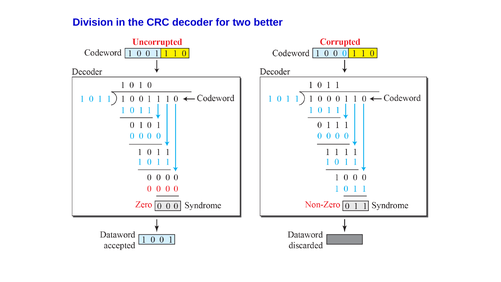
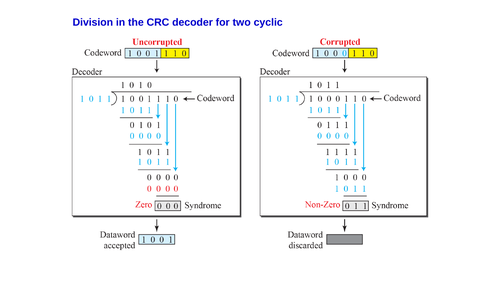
better: better -> cyclic (268, 22)
